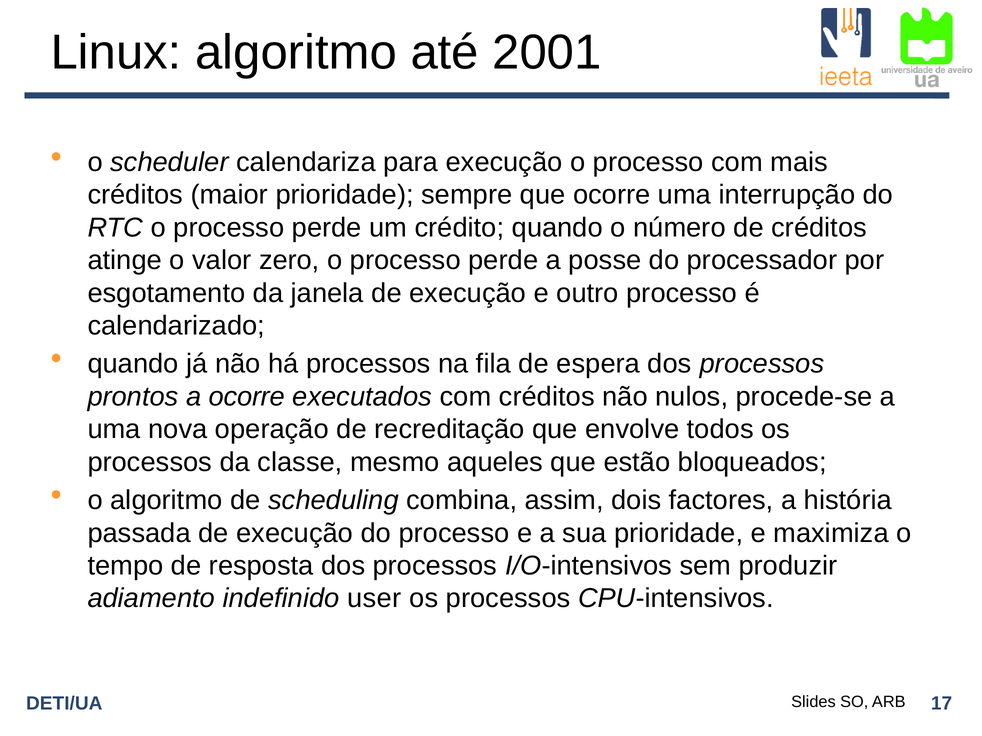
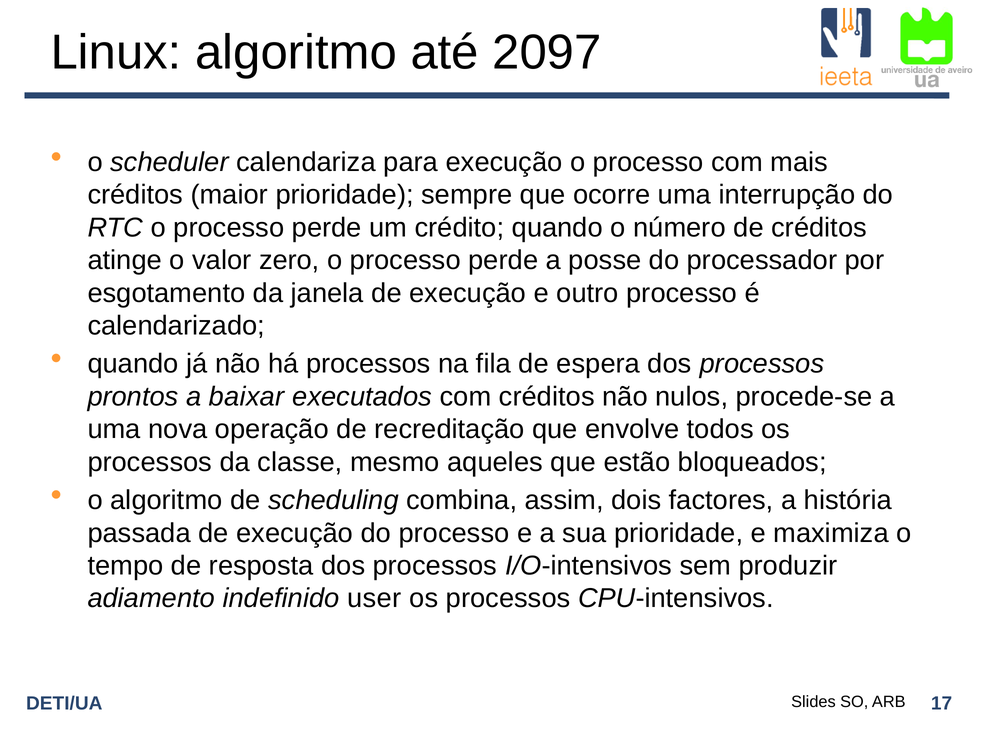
2001: 2001 -> 2097 (547, 52)
a ocorre: ocorre -> baixar (247, 397)
